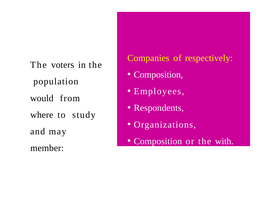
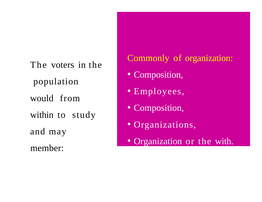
Companies: Companies -> Commonly (148, 58)
of respectively: respectively -> organization (209, 58)
Respondents: Respondents -> Composition (159, 108)
where: where -> within (42, 115)
Composition: Composition -> Organization (158, 142)
